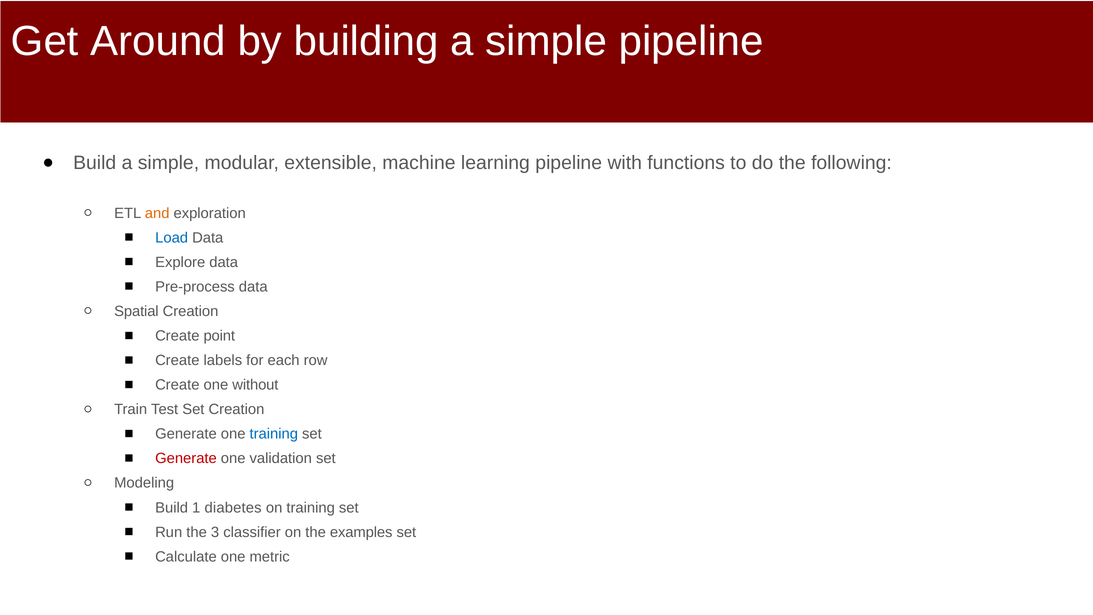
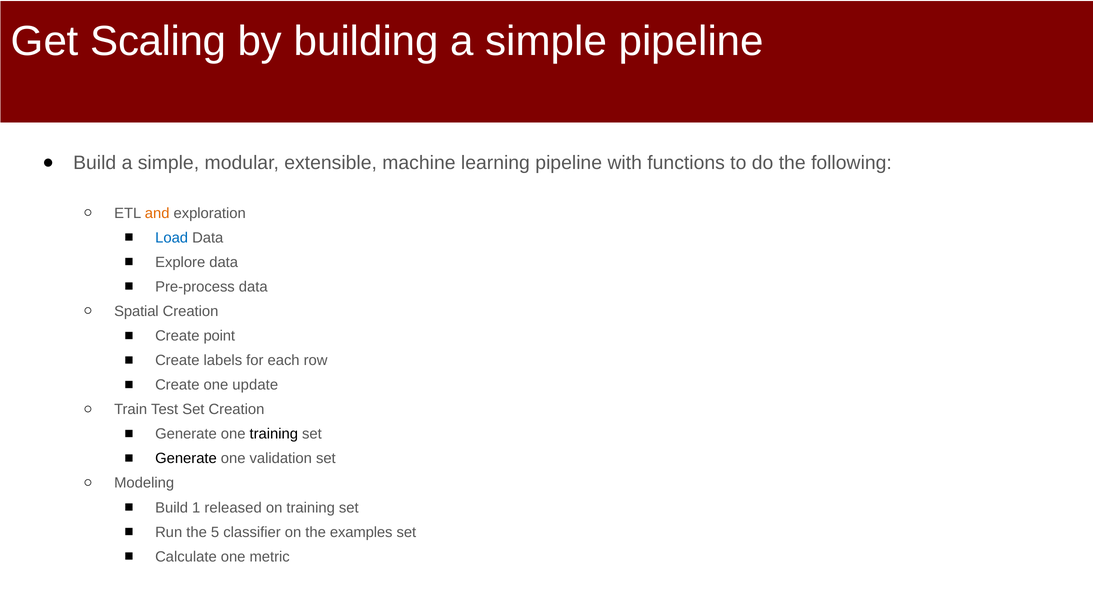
Around: Around -> Scaling (158, 41)
without: without -> update (255, 385)
training colour: blue -> black (274, 434)
Generate colour: red -> black (186, 458)
diabetes: diabetes -> released (233, 507)
3: 3 -> 5 (215, 532)
